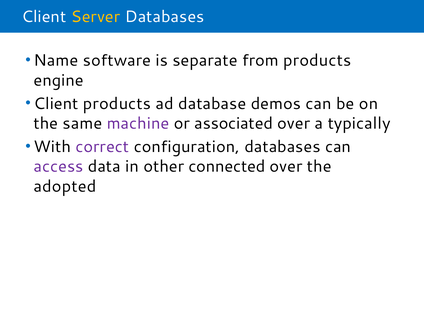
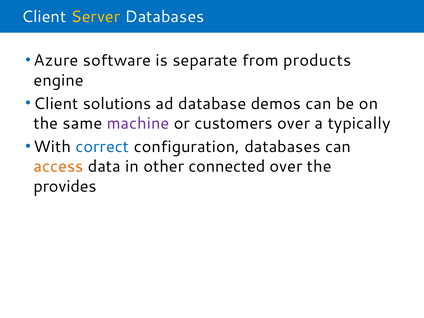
Name: Name -> Azure (56, 60)
Client products: products -> solutions (117, 104)
associated: associated -> customers (234, 123)
correct colour: purple -> blue (102, 147)
access colour: purple -> orange (58, 167)
adopted: adopted -> provides (65, 186)
